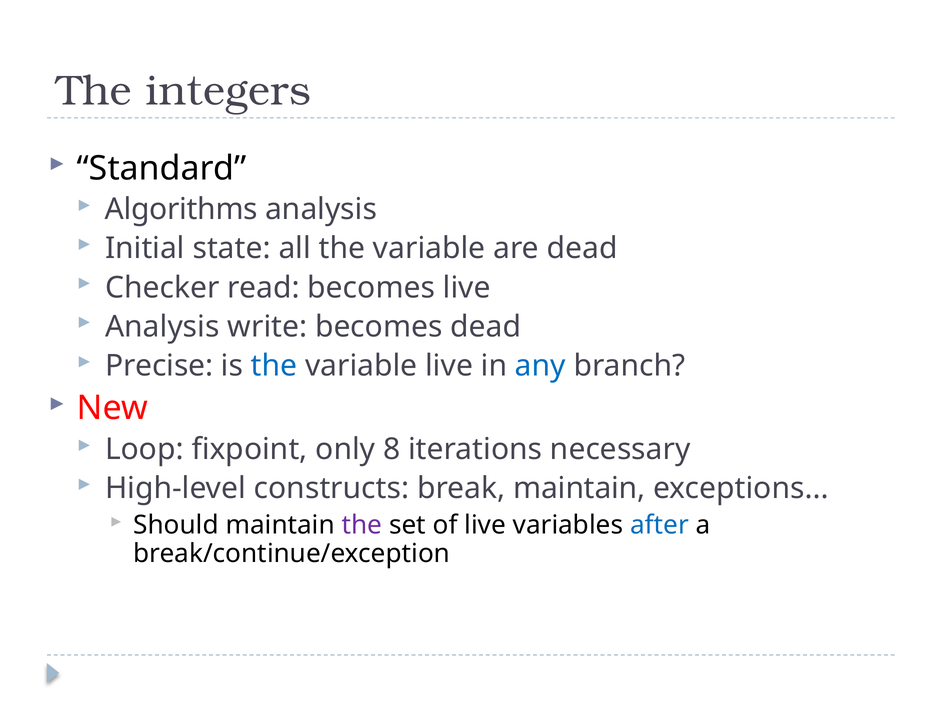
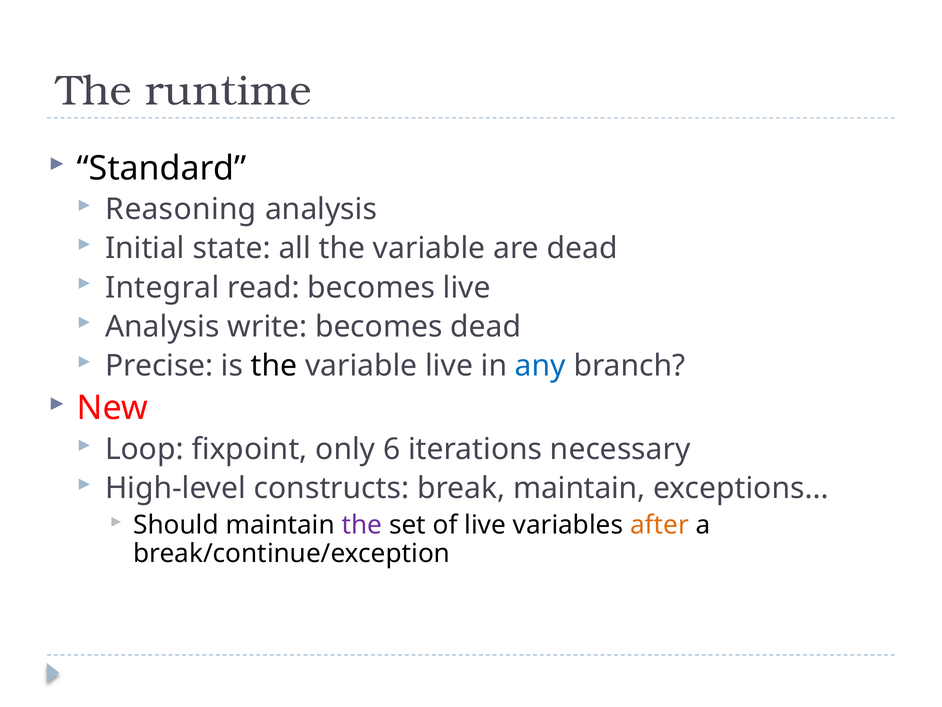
integers: integers -> runtime (228, 91)
Algorithms: Algorithms -> Reasoning (181, 209)
Checker: Checker -> Integral (162, 287)
the colour: blue -> black (274, 365)
8: 8 -> 6 (392, 449)
after colour: blue -> orange (659, 525)
